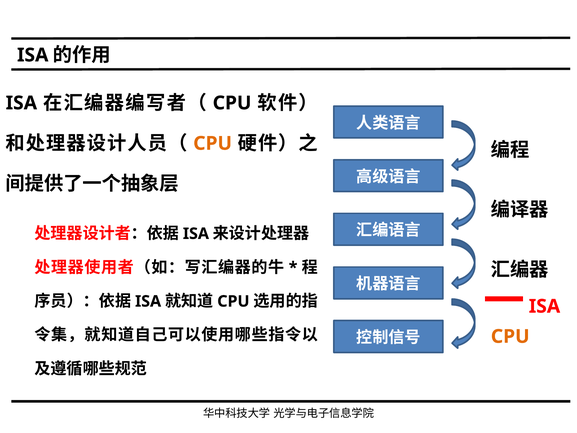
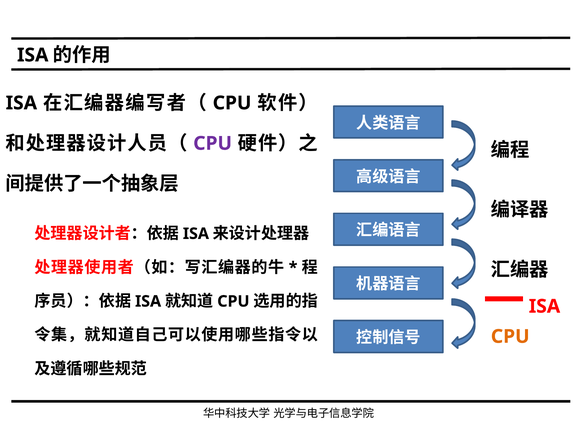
CPU colour: orange -> purple (213, 143)
